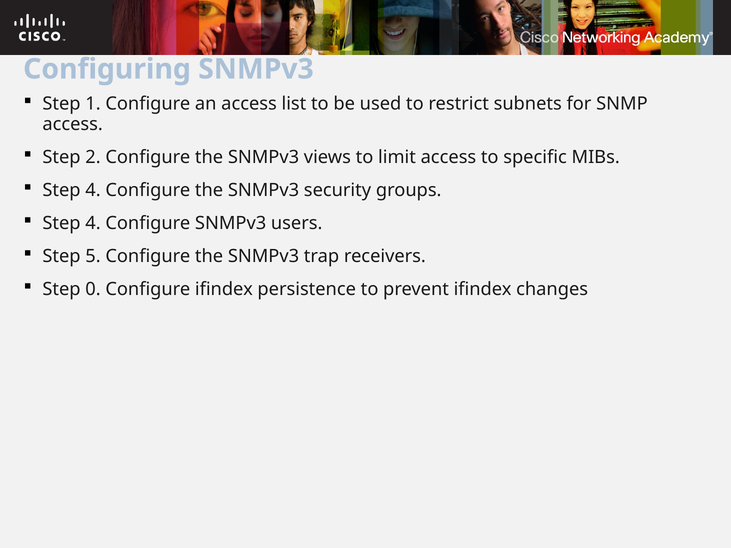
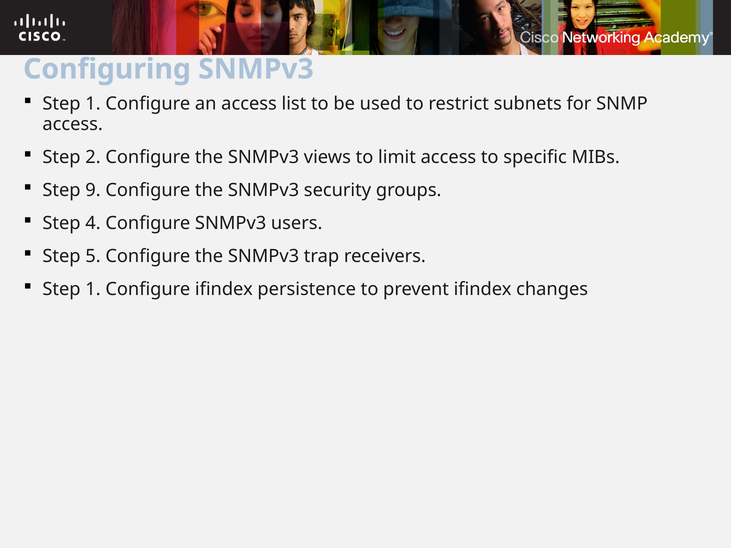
4: 4 -> 9 (93, 190)
0: 0 -> 1 (93, 289)
